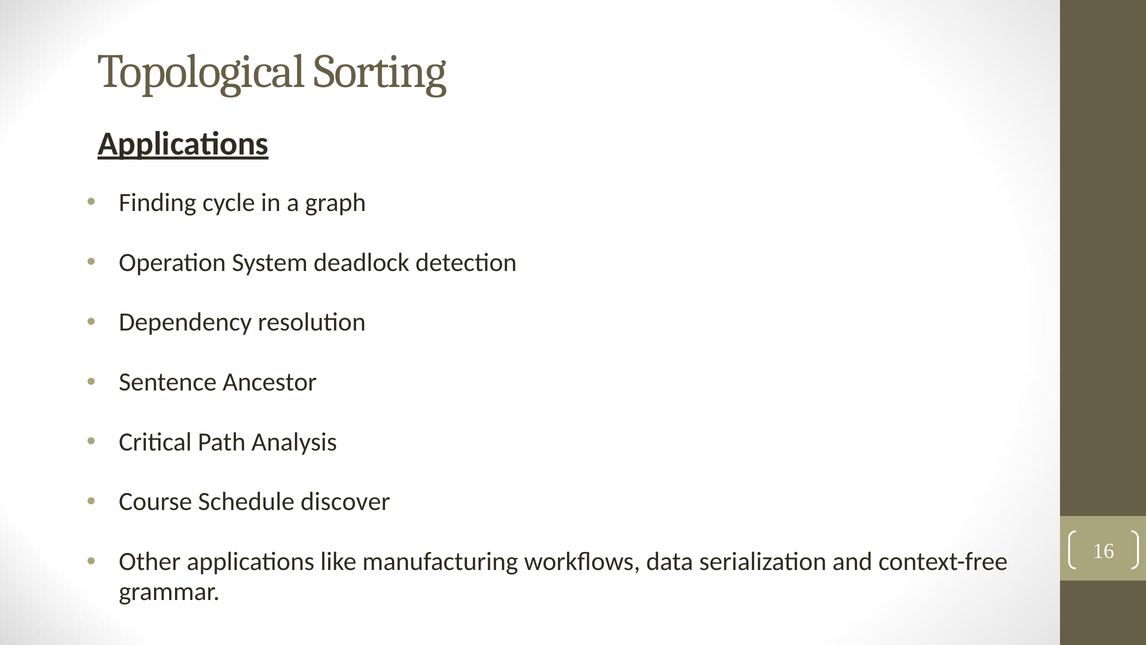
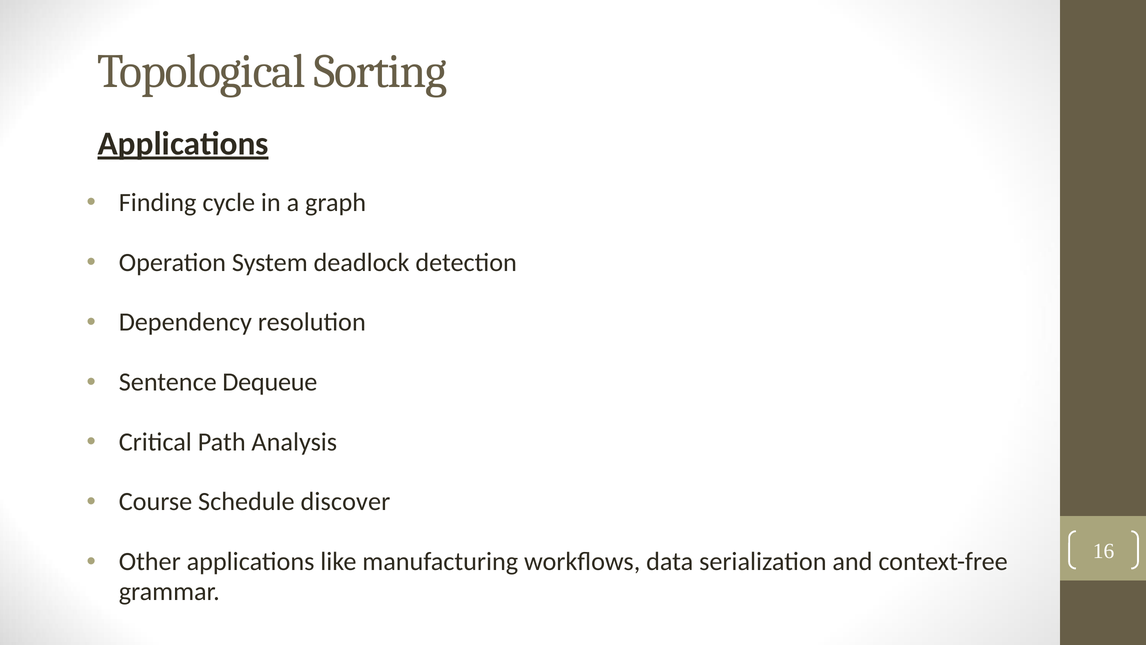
Ancestor: Ancestor -> Dequeue (270, 382)
